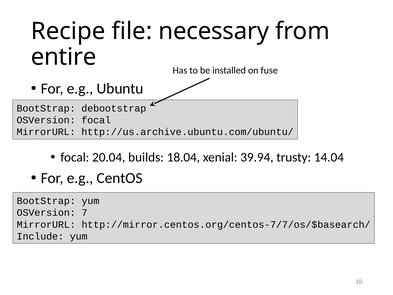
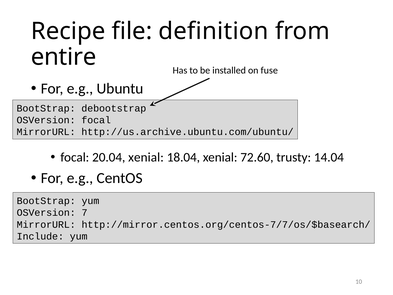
necessary: necessary -> definition (214, 31)
20.04 builds: builds -> xenial (146, 157)
39.94: 39.94 -> 72.60 (257, 157)
